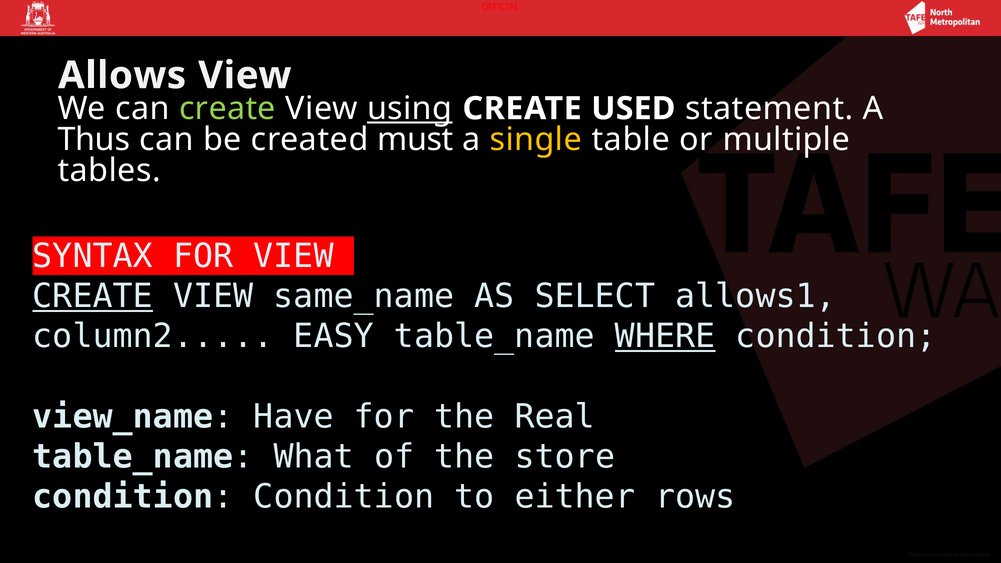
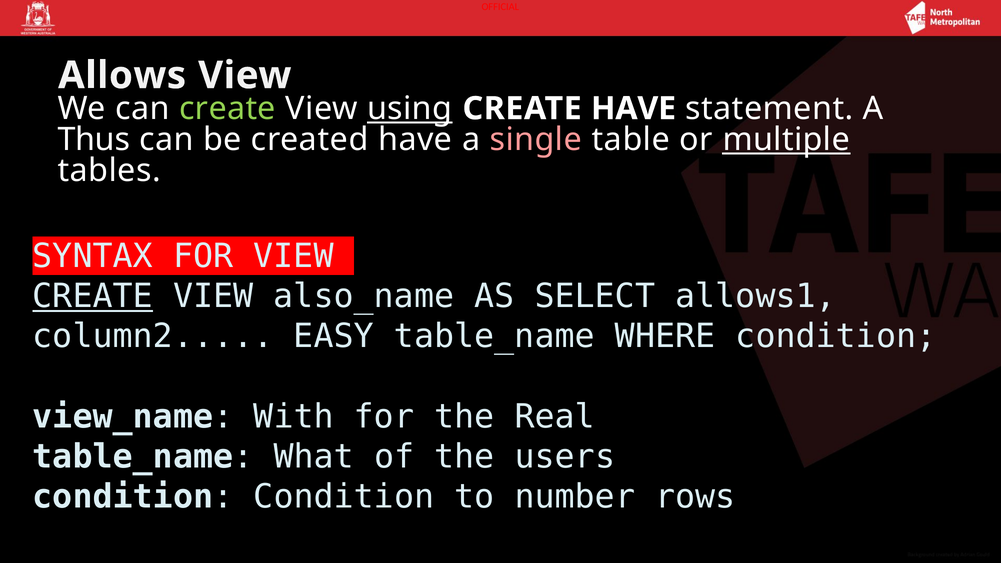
CREATE USED: USED -> HAVE (633, 109)
created must: must -> have (415, 140)
single colour: yellow -> pink (536, 140)
multiple underline: none -> present (786, 140)
same_name: same_name -> also_name (364, 296)
WHERE underline: present -> none (665, 337)
Have: Have -> With (294, 417)
store: store -> users (565, 457)
either: either -> number (575, 497)
